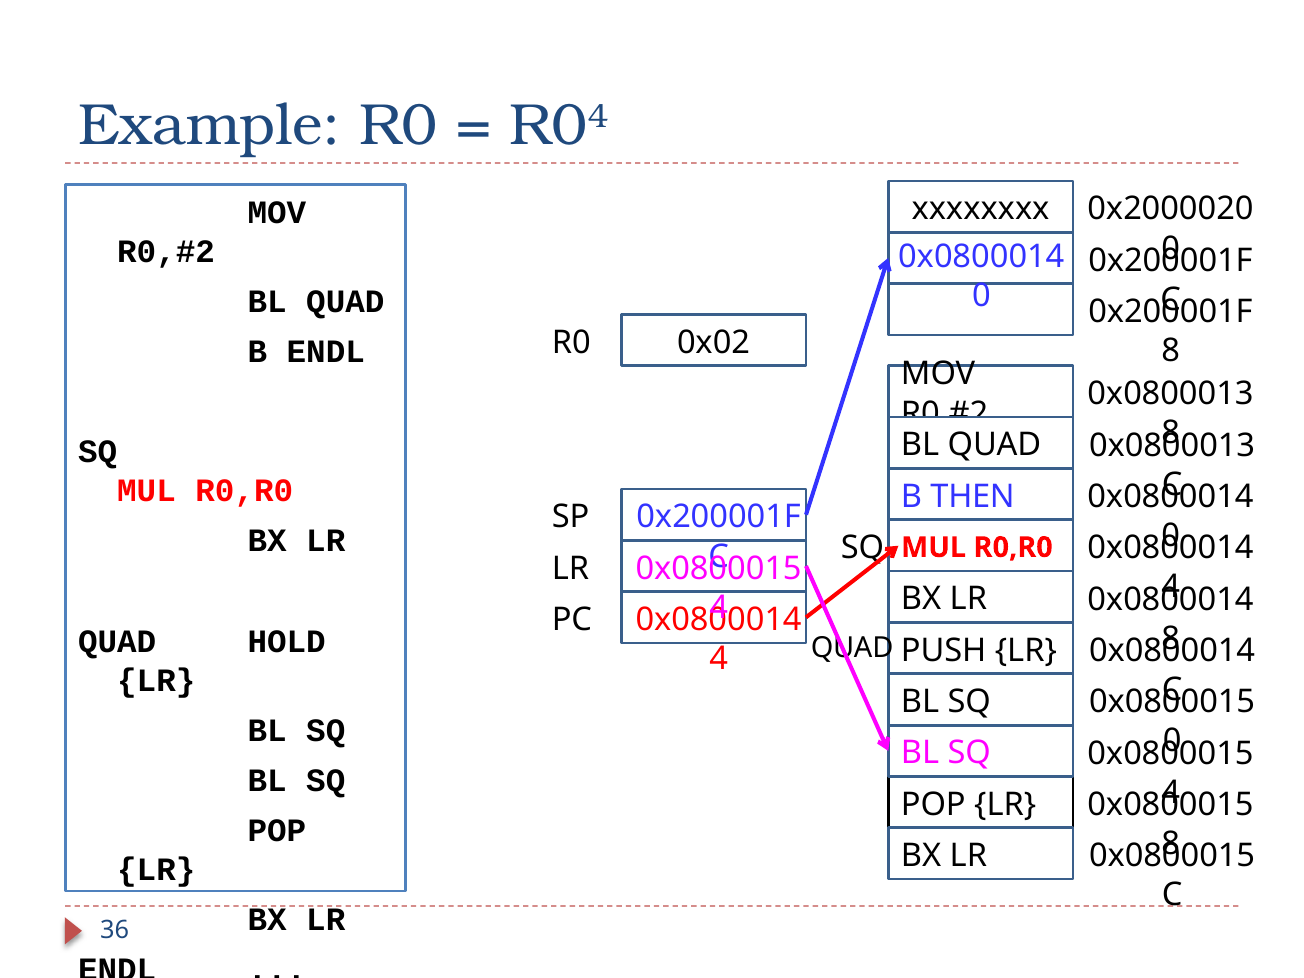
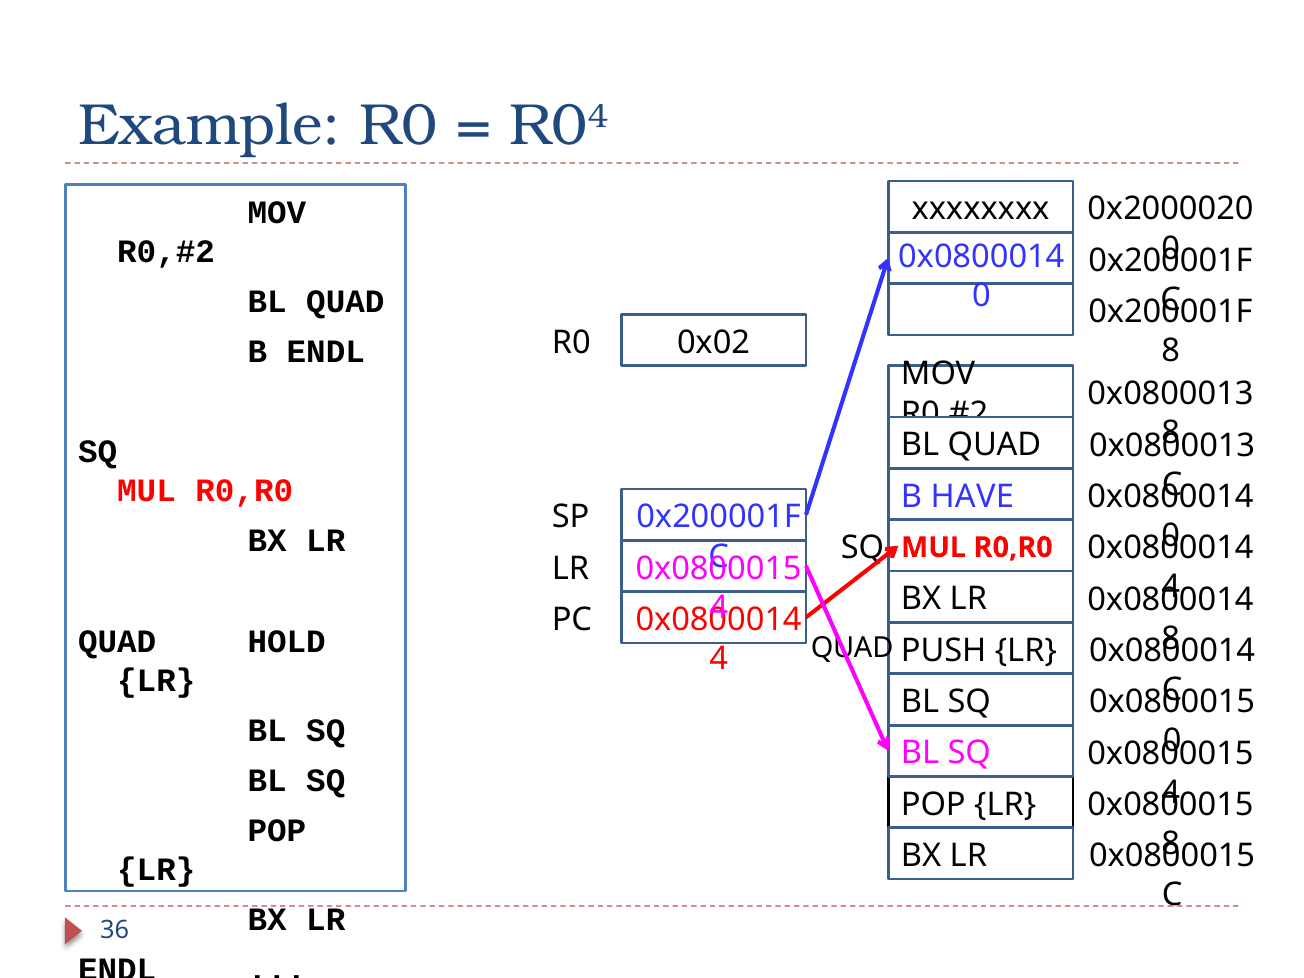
THEN: THEN -> HAVE (972, 496)
